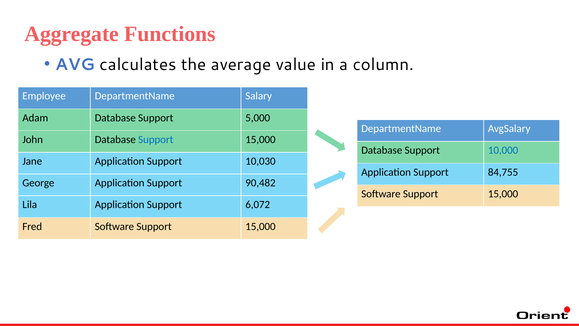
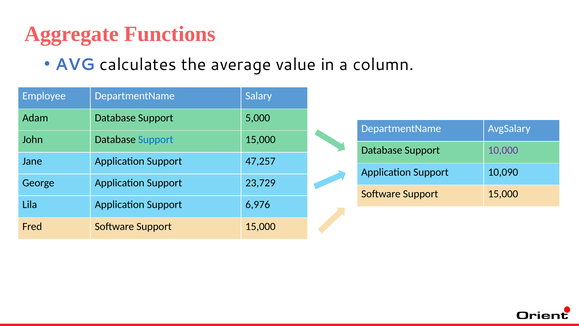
10,000 colour: blue -> purple (503, 150)
10,030: 10,030 -> 47,257 (260, 161)
84,755: 84,755 -> 10,090 (503, 172)
90,482: 90,482 -> 23,729 (260, 183)
6,072: 6,072 -> 6,976 (258, 205)
